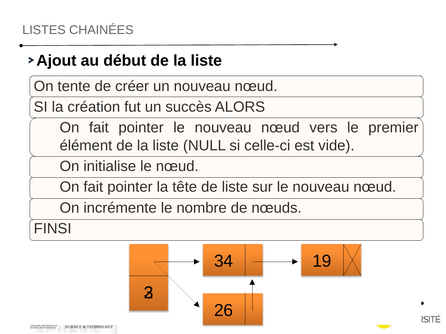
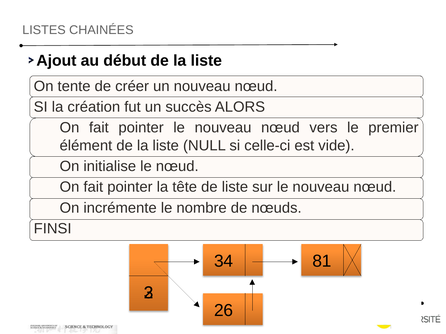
19: 19 -> 81 (322, 262)
